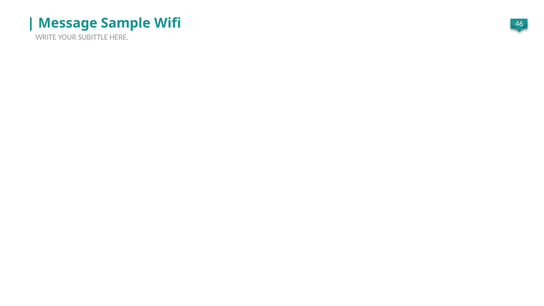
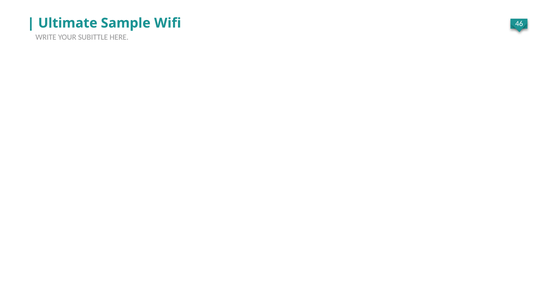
Message: Message -> Ultimate (68, 23)
